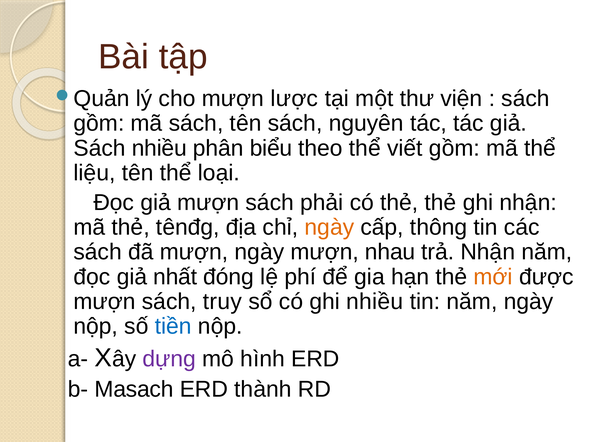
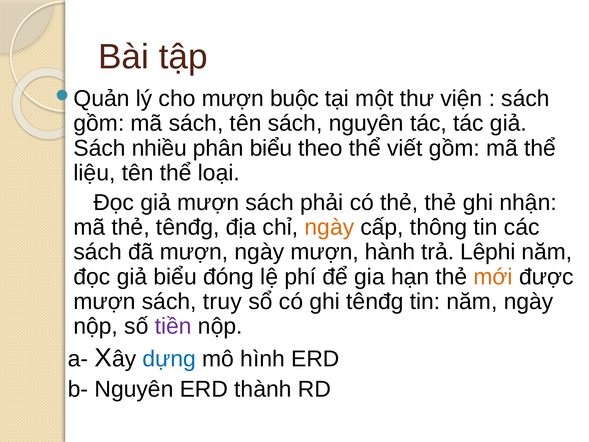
lược: lược -> buộc (295, 99)
nhau: nhau -> hành (390, 252)
trả Nhận: Nhận -> Lêphi (488, 252)
giả nhất: nhất -> biểu (175, 277)
ghi nhiều: nhiều -> tênđg (375, 301)
tiền colour: blue -> purple (173, 326)
dựng colour: purple -> blue (169, 359)
b- Masach: Masach -> Nguyên (134, 389)
